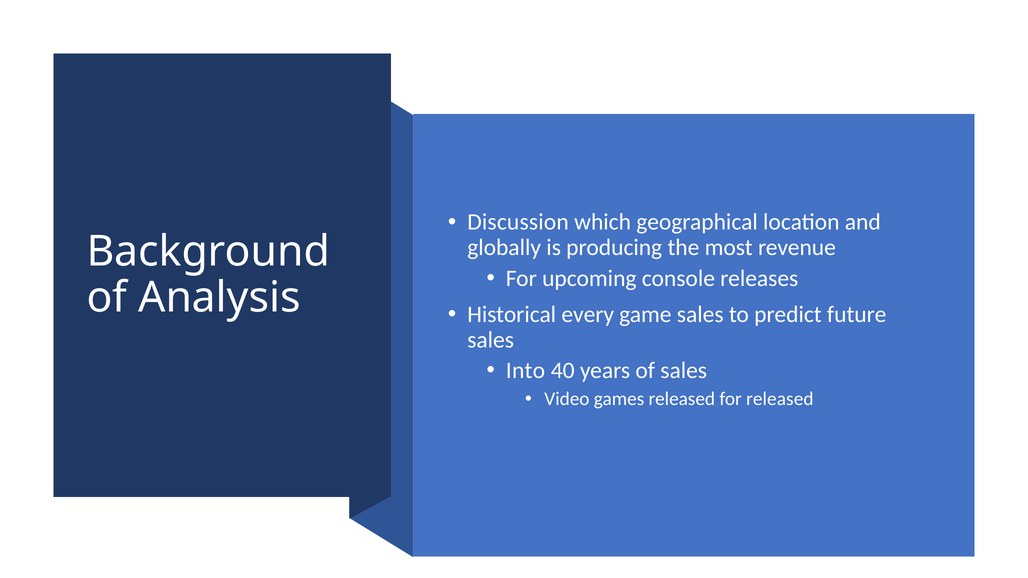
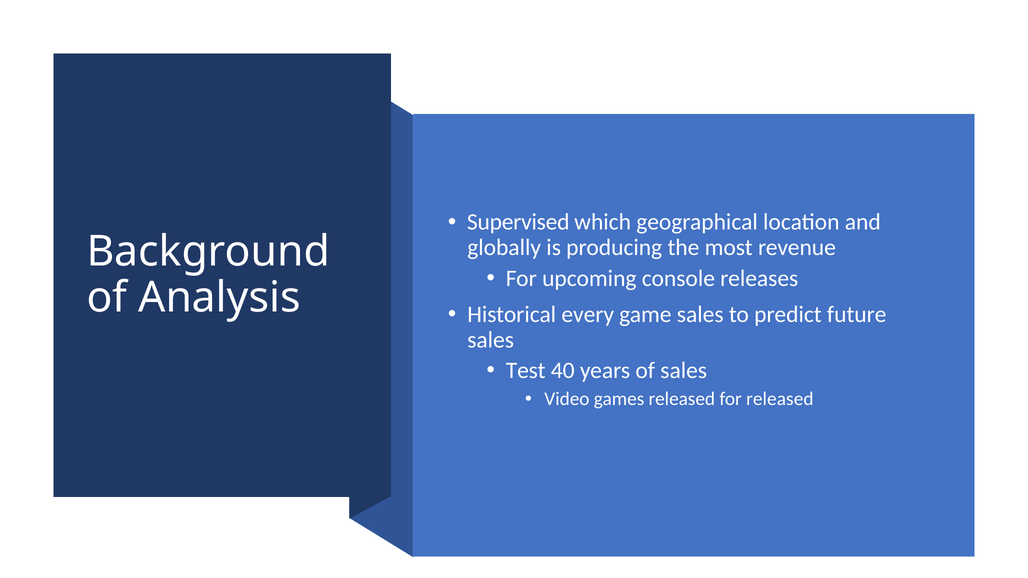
Discussion: Discussion -> Supervised (518, 222)
Into: Into -> Test (526, 371)
